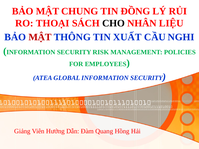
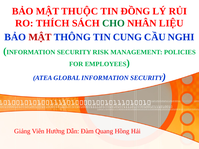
CHUNG: CHUNG -> THUỘC (80, 11)
THOẠI: THOẠI -> THÍCH (53, 23)
CHO colour: black -> green (113, 23)
XUẤT: XUẤT -> CUNG (127, 37)
